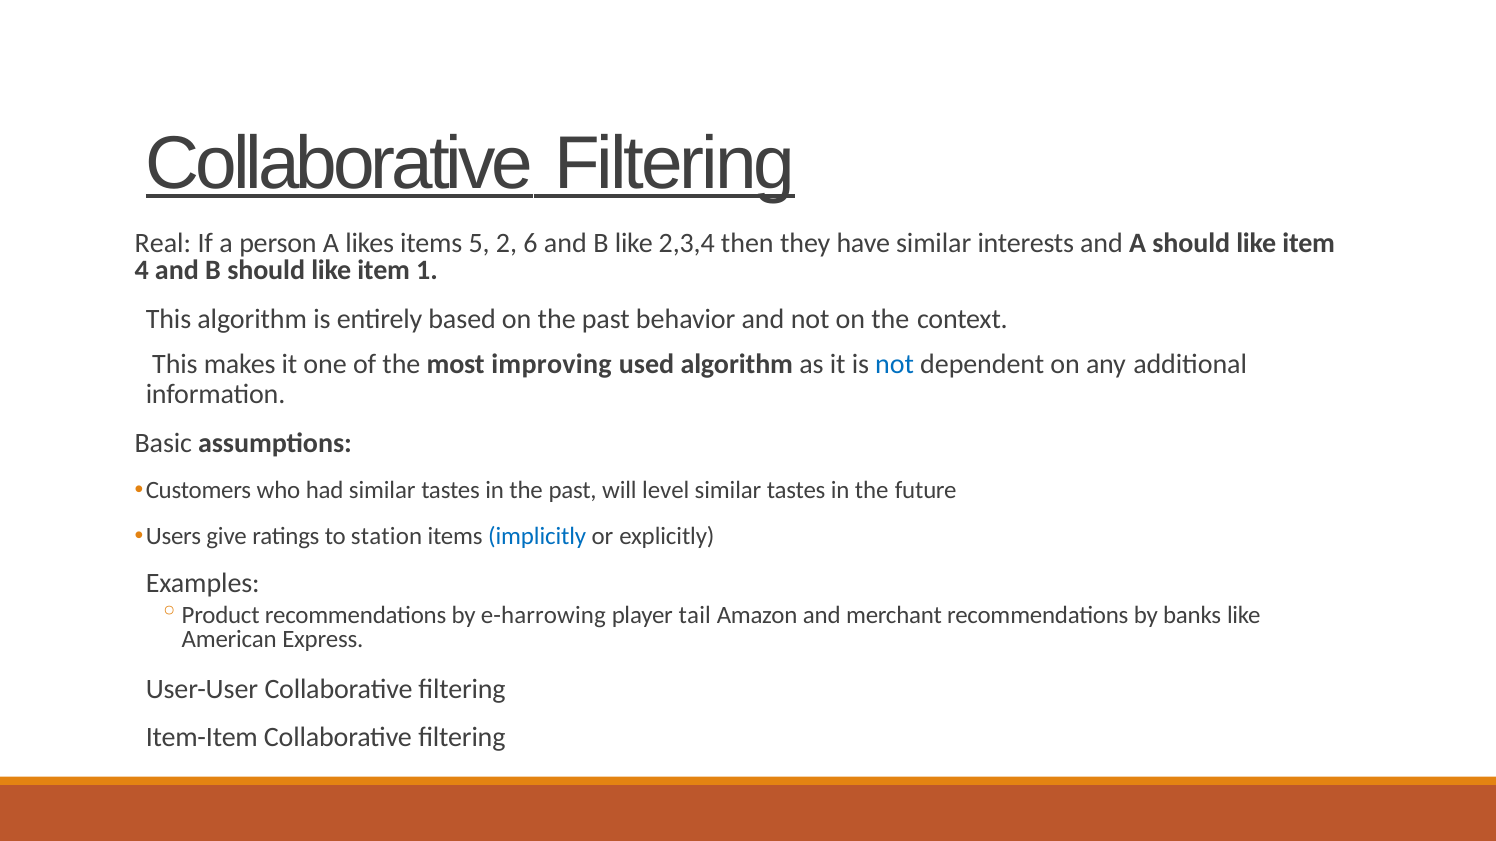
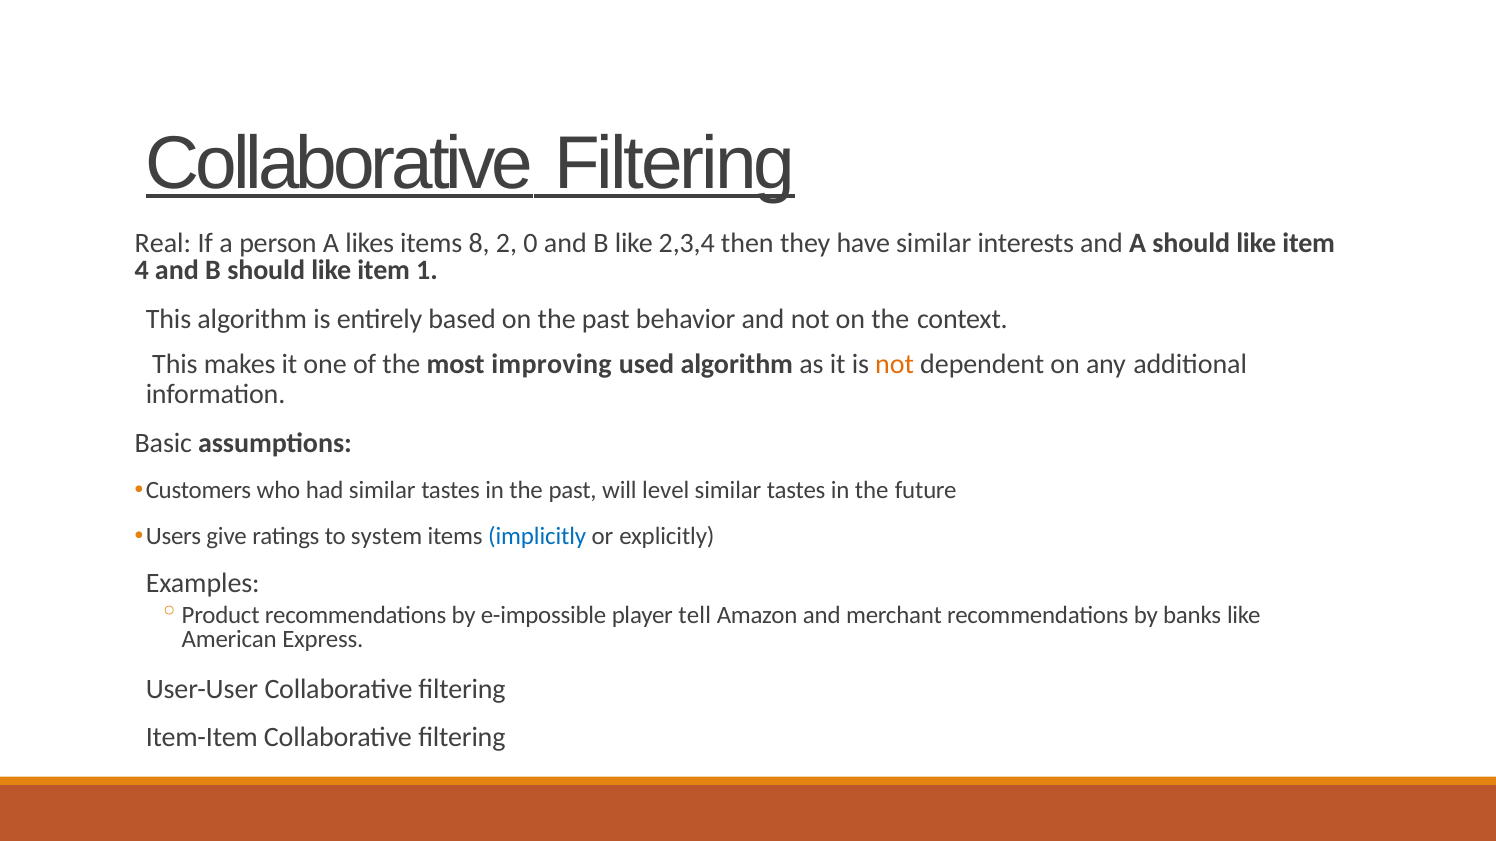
5: 5 -> 8 (479, 243)
6: 6 -> 0 (531, 243)
not colour: blue -> orange (895, 364)
station: station -> system (387, 537)
e-harrowing: e-harrowing -> e-impossible (544, 615)
tail: tail -> tell (695, 615)
